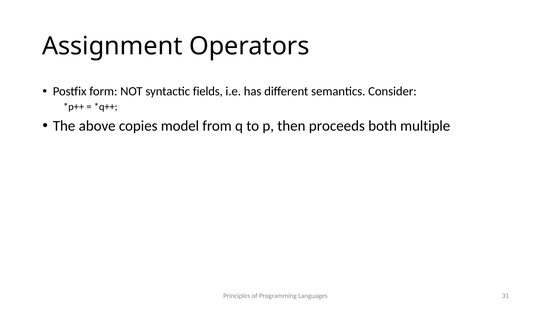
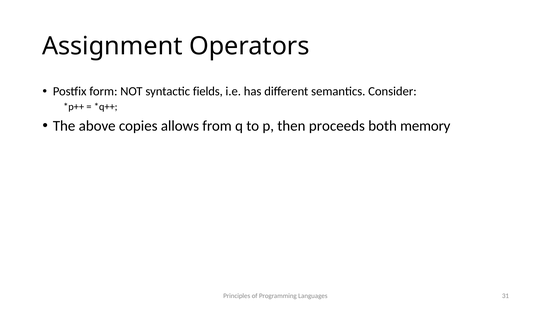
model: model -> allows (180, 126)
multiple: multiple -> memory (425, 126)
